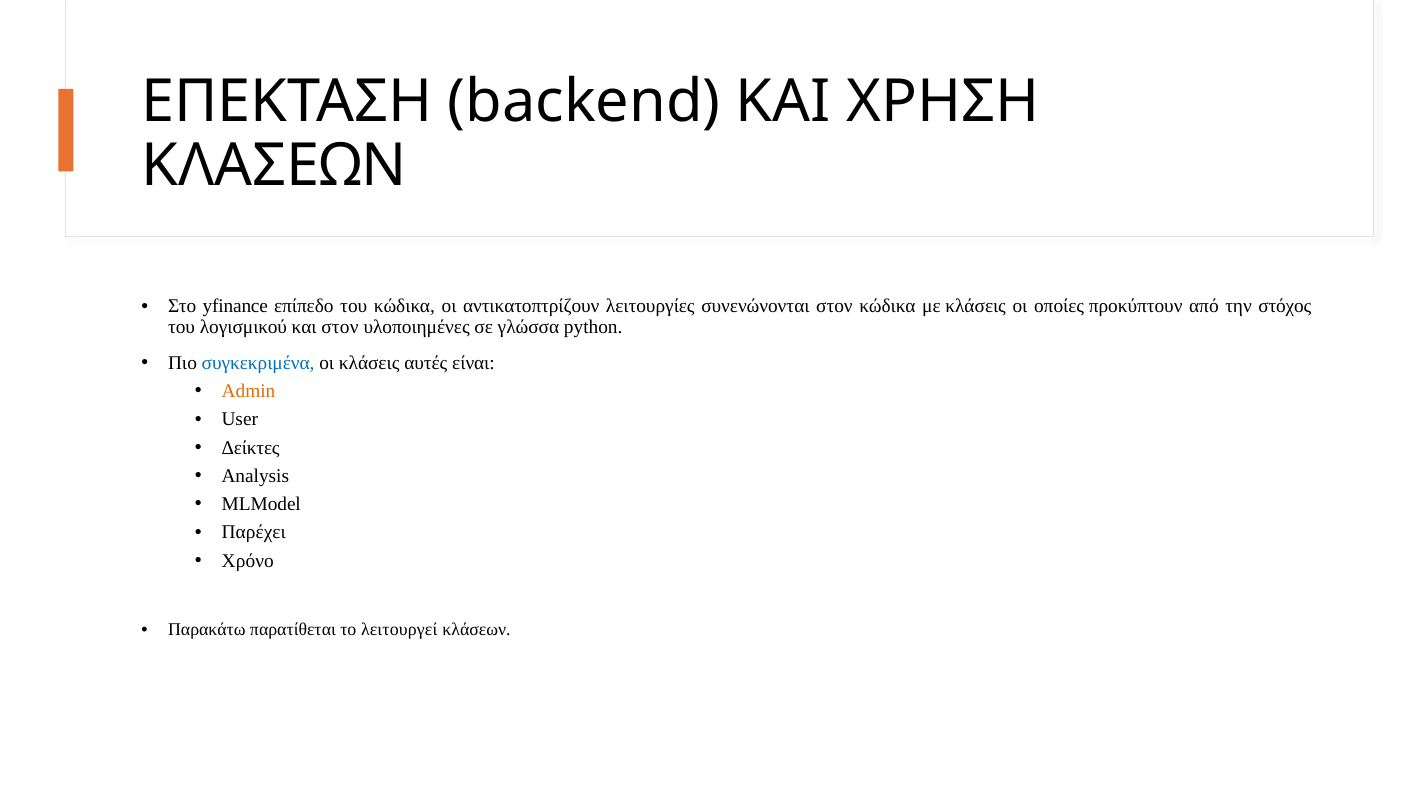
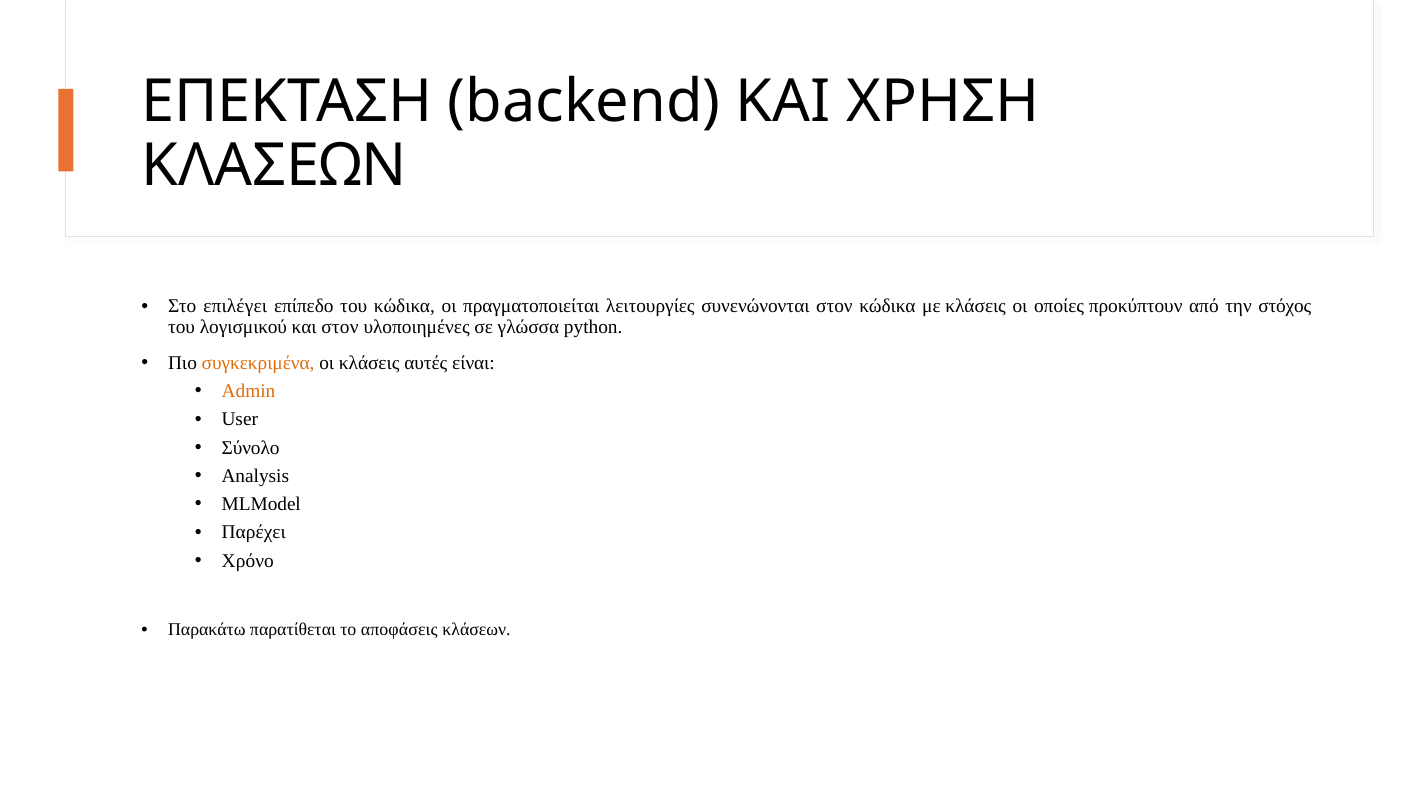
yfinance: yfinance -> επιλέγει (235, 306)
αντικατοπτρίζουν: αντικατοπτρίζουν -> πραγματοποιείται (531, 306)
συγκεκριμένα colour: blue -> orange (258, 363)
Δείκτες: Δείκτες -> Σύνολο (251, 447)
λειτουργεί: λειτουργεί -> αποφάσεις (399, 629)
